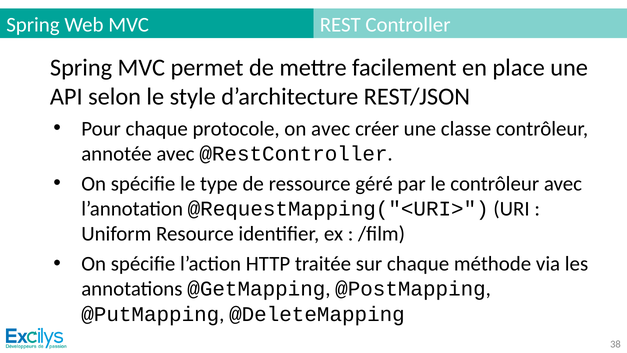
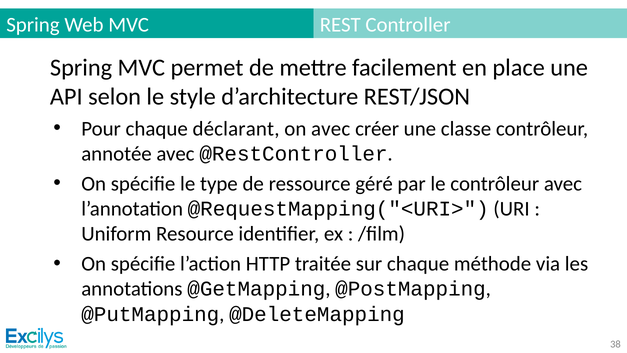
protocole: protocole -> déclarant (236, 129)
